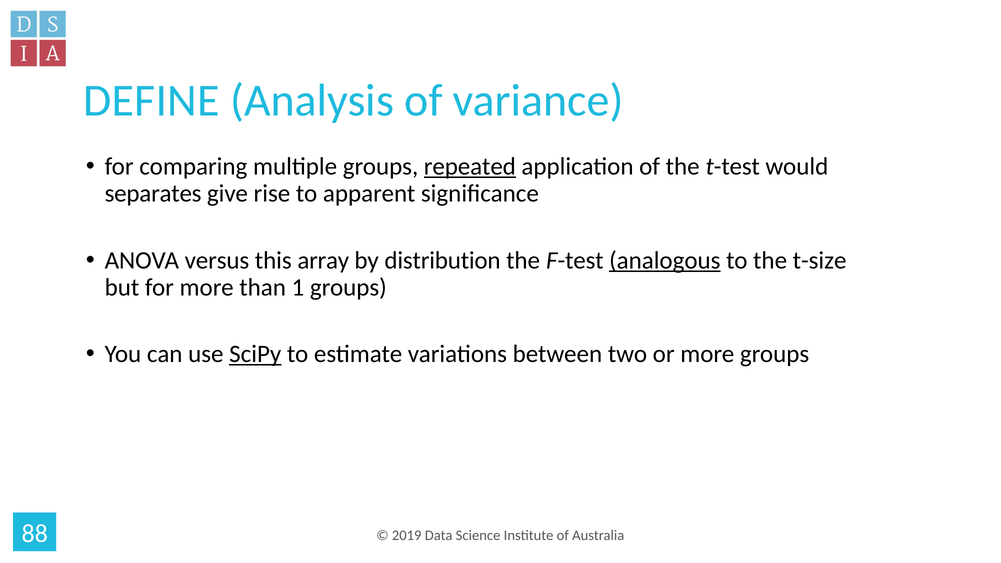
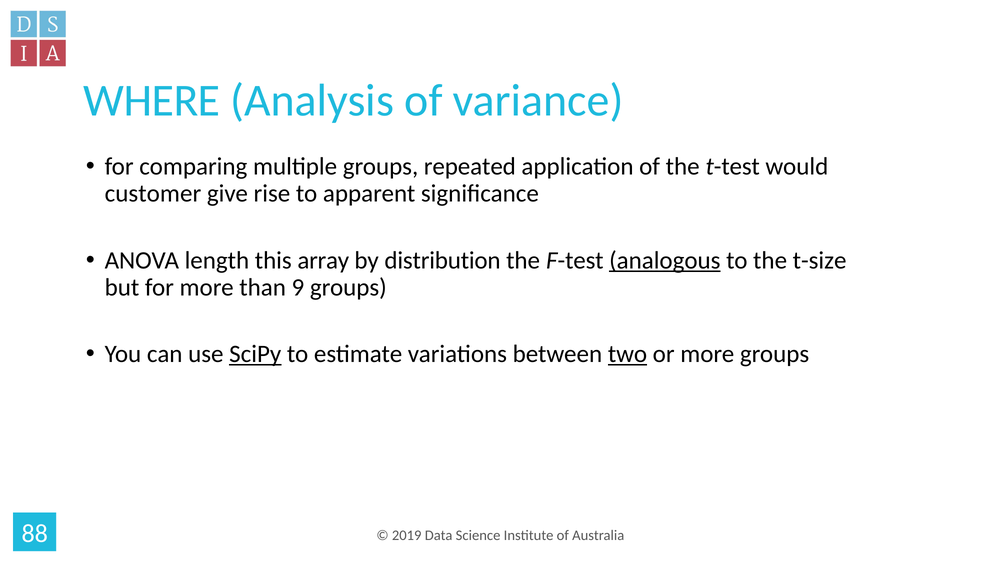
DEFINE: DEFINE -> WHERE (152, 101)
repeated underline: present -> none (470, 167)
separates: separates -> customer (153, 194)
versus: versus -> length (217, 260)
1: 1 -> 9 (298, 287)
two underline: none -> present (628, 354)
